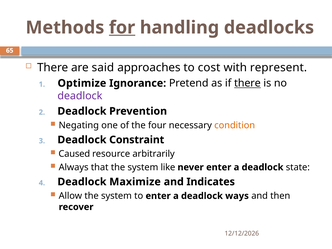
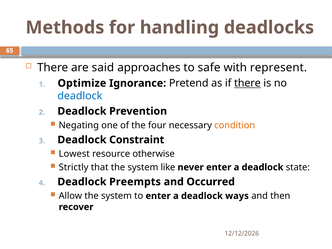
for underline: present -> none (122, 28)
cost: cost -> safe (209, 67)
deadlock colour: purple -> blue (80, 96)
Caused: Caused -> Lowest (74, 154)
arbitrarily: arbitrarily -> otherwise (154, 154)
Always: Always -> Strictly (74, 167)
Maximize: Maximize -> Preempts (135, 182)
Indicates: Indicates -> Occurred (211, 182)
